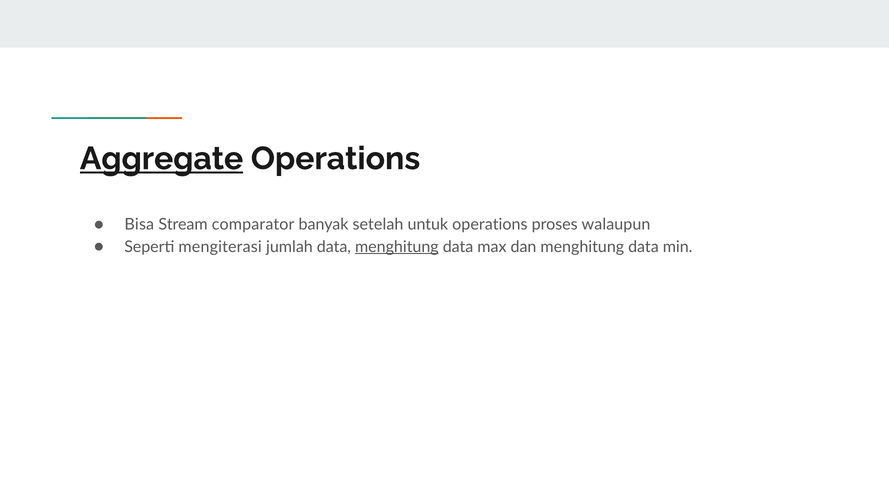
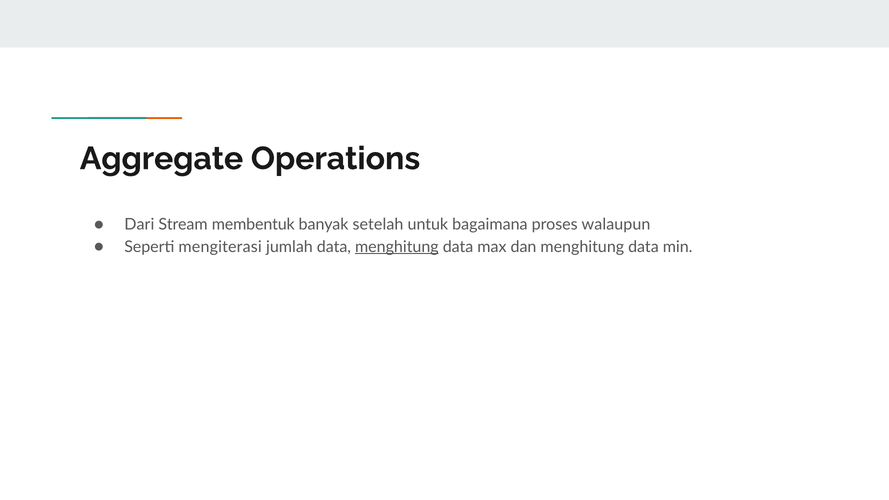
Aggregate underline: present -> none (161, 159)
Bisa: Bisa -> Dari (139, 225)
comparator: comparator -> membentuk (253, 225)
untuk operations: operations -> bagaimana (490, 225)
